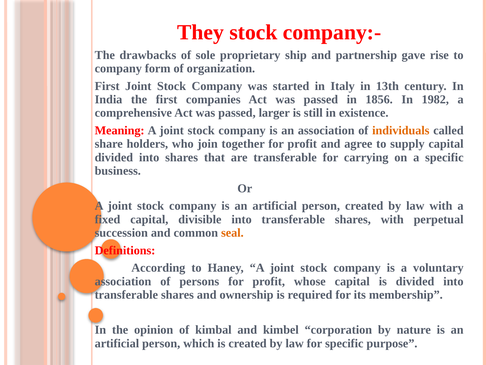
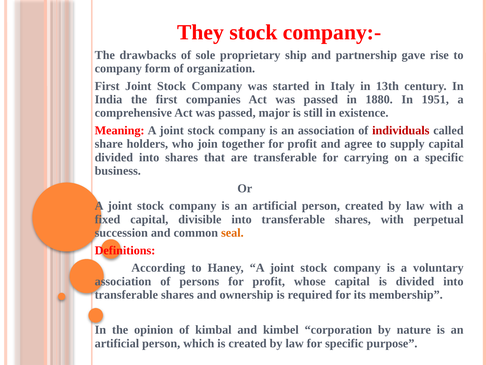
1856: 1856 -> 1880 (379, 99)
1982: 1982 -> 1951 (435, 99)
larger: larger -> major (274, 113)
individuals colour: orange -> red (401, 130)
